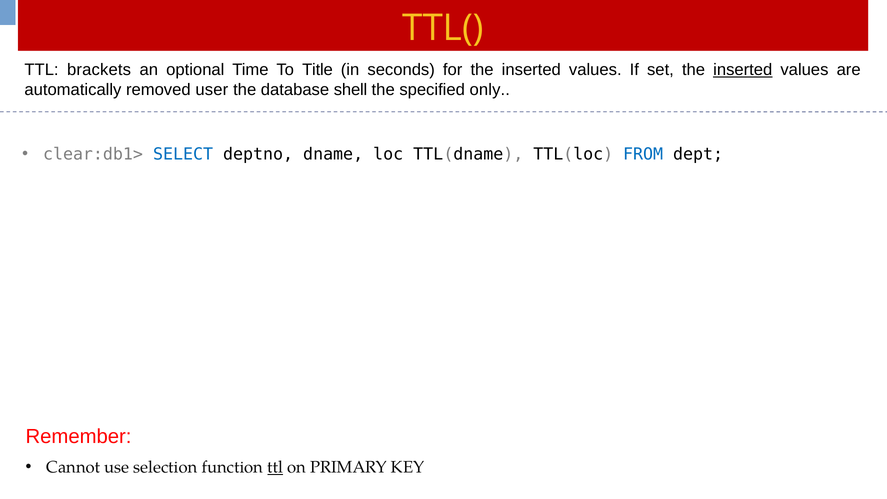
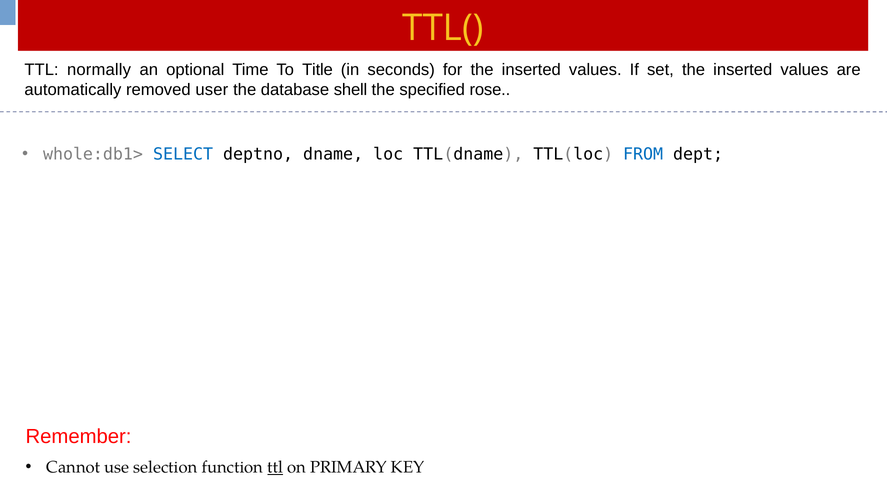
brackets: brackets -> normally (99, 70)
inserted underline: present -> none (743, 70)
only: only -> rose (490, 90)
clear:db1>: clear:db1> -> whole:db1> (93, 154)
